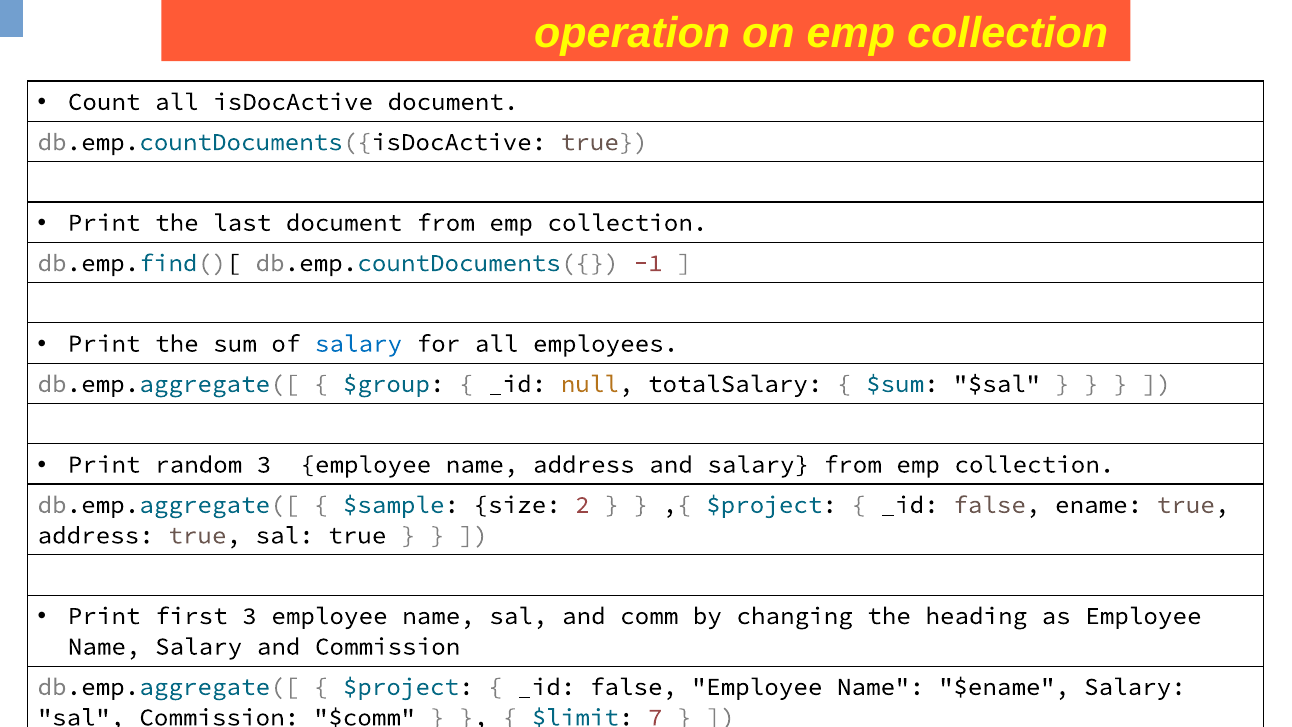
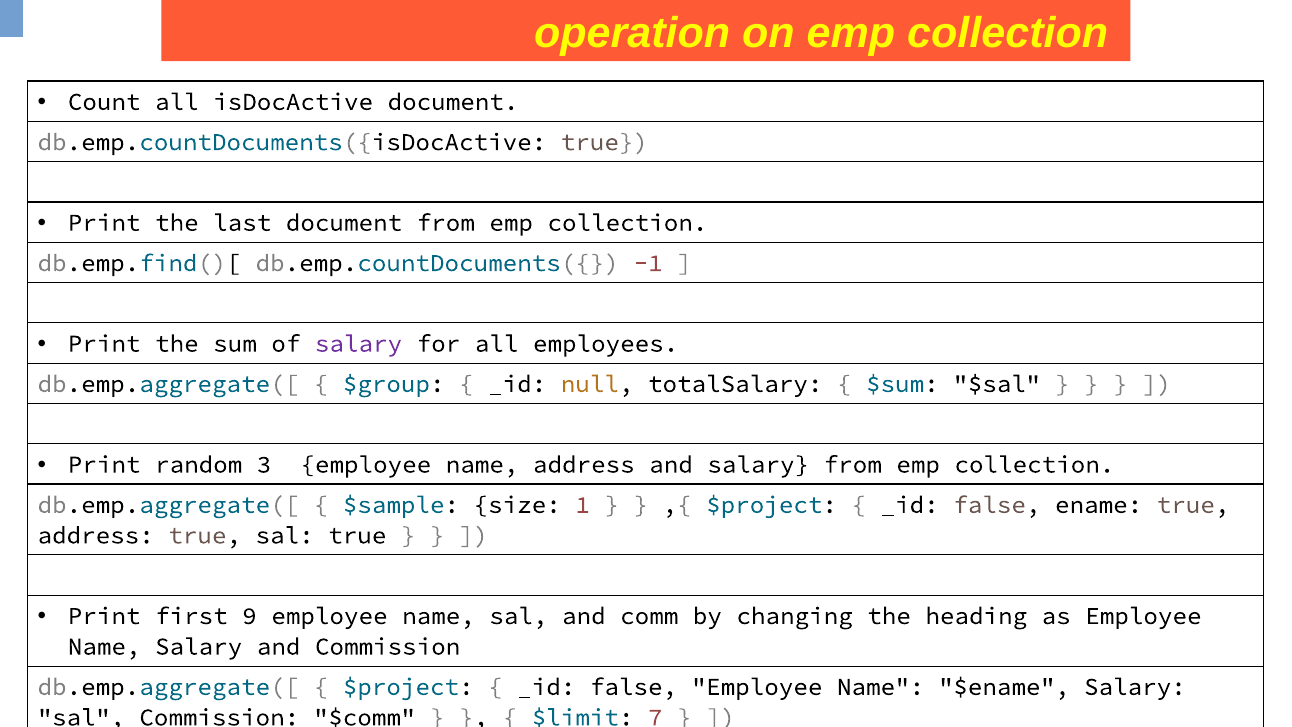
salary colour: blue -> purple (359, 344)
2: 2 -> 1 (583, 505)
first 3: 3 -> 9 (250, 616)
